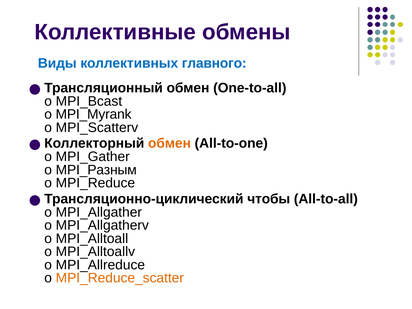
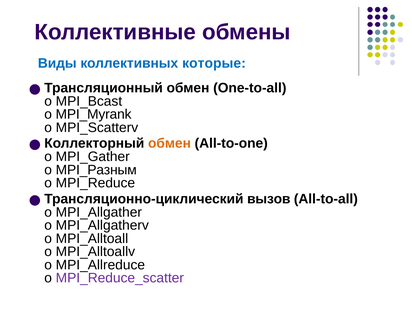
главного: главного -> которые (214, 63)
чтобы: чтобы -> вызов (269, 199)
MPI_Reduce_scatter colour: orange -> purple (120, 278)
